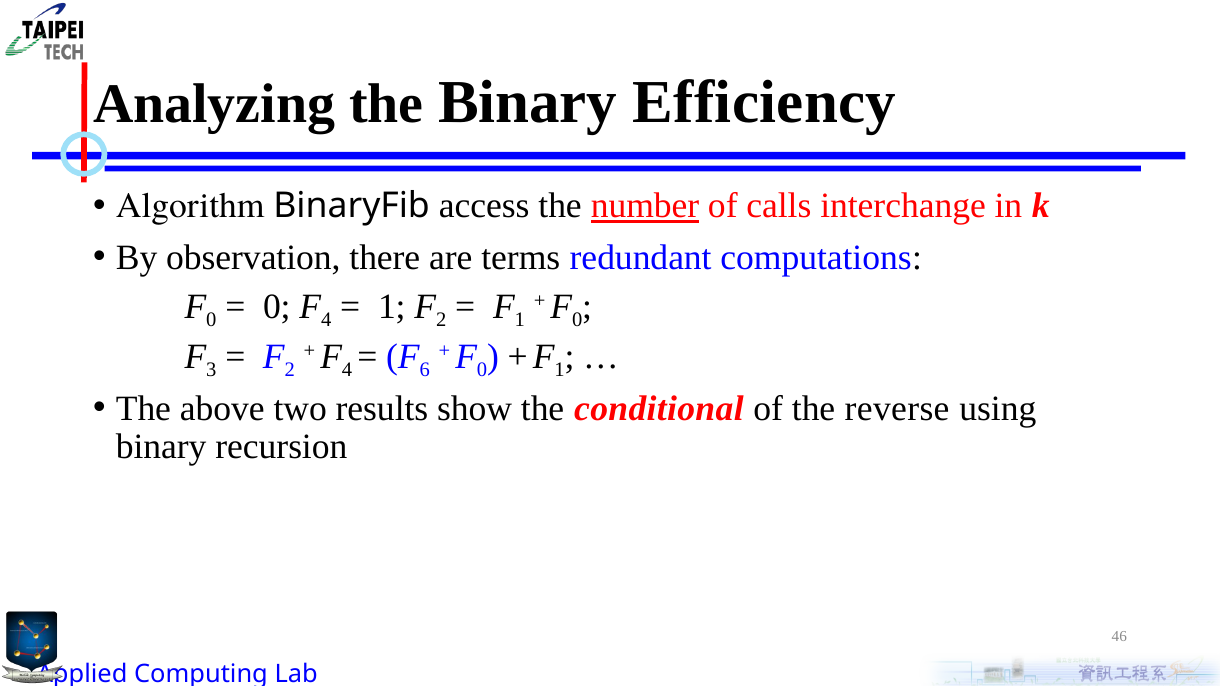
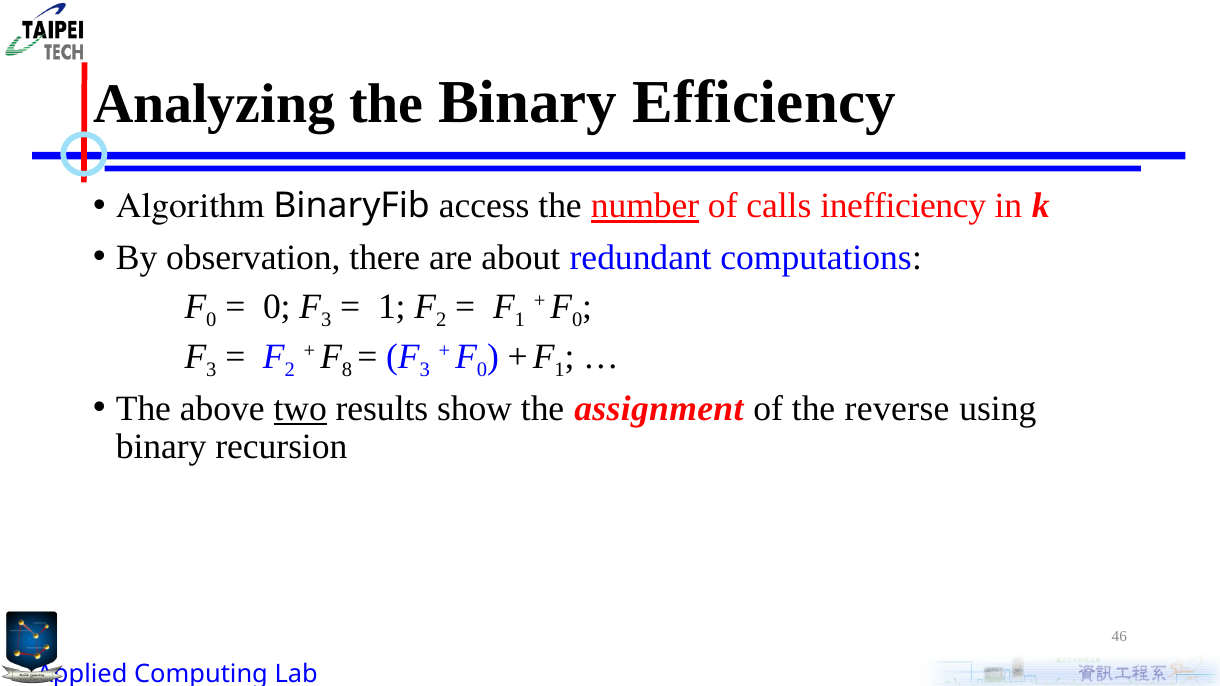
interchange: interchange -> inefficiency (903, 206)
terms: terms -> about (521, 257)
4: 4 -> 3 (326, 320)
4: 4 -> 8 (347, 370)
6: 6 -> 3 (425, 370)
two underline: none -> present (300, 409)
conditional: conditional -> assignment (659, 409)
